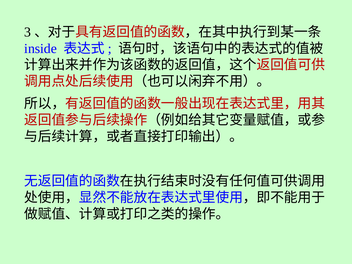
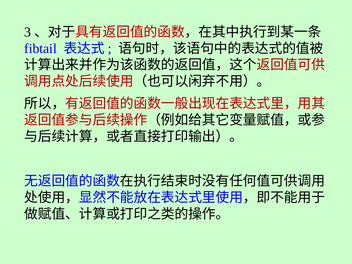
inside: inside -> fibtail (41, 48)
